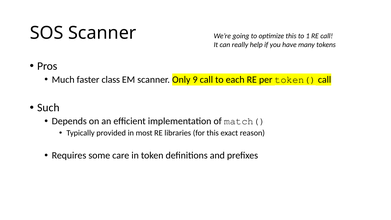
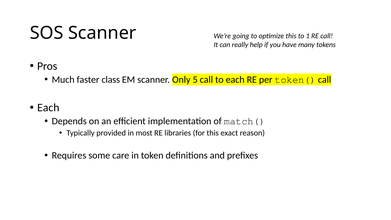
9: 9 -> 5 (195, 80)
Such: Such -> Each (48, 108)
